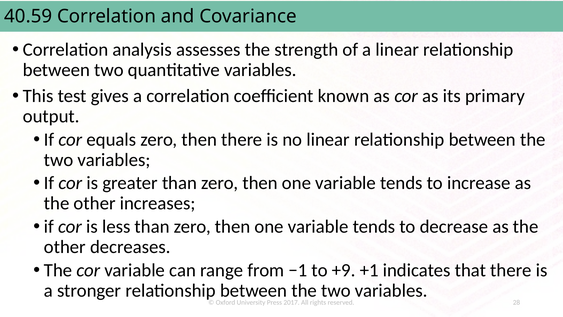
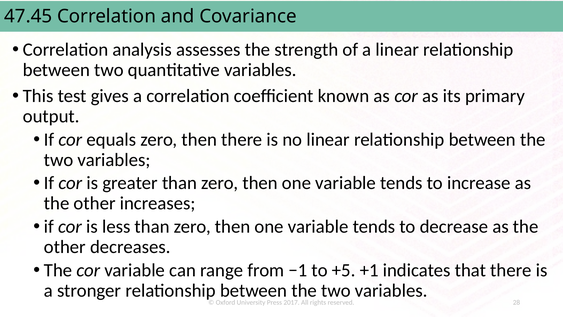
40.59: 40.59 -> 47.45 (28, 16)
+9: +9 -> +5 (344, 270)
